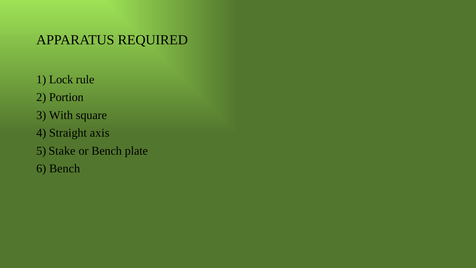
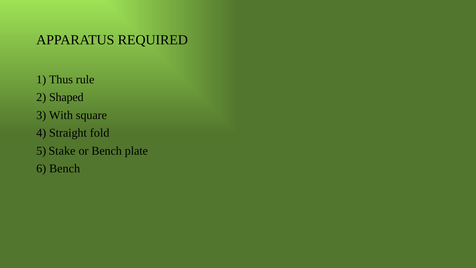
Lock: Lock -> Thus (61, 79)
Portion: Portion -> Shaped (66, 97)
axis: axis -> fold (100, 133)
